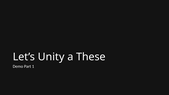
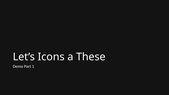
Unity: Unity -> Icons (51, 57)
